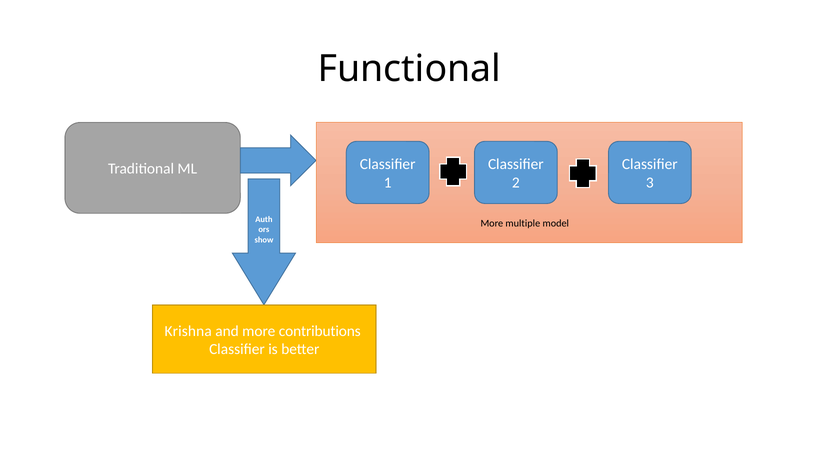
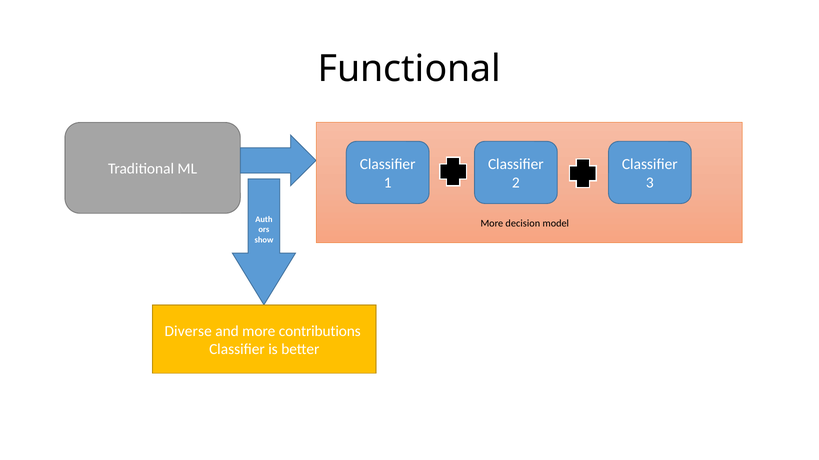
multiple: multiple -> decision (523, 224)
Krishna: Krishna -> Diverse (188, 331)
